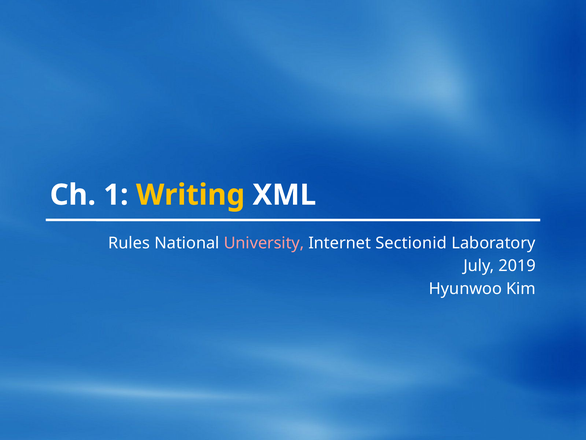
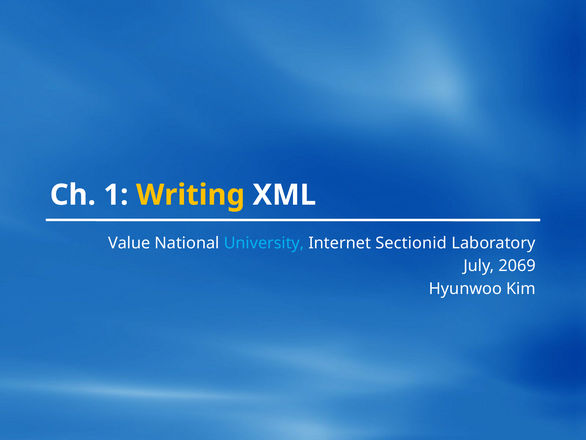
Rules: Rules -> Value (129, 243)
University colour: pink -> light blue (264, 243)
2019: 2019 -> 2069 (517, 266)
